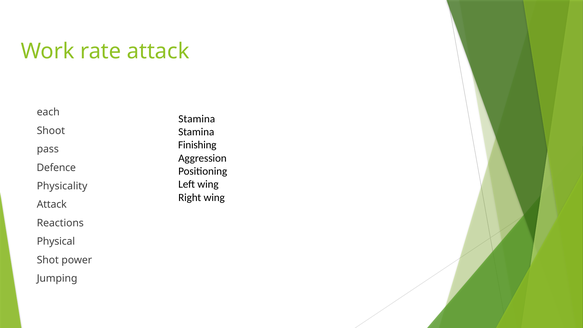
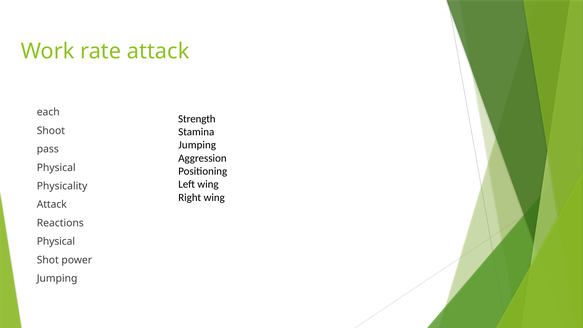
Stamina: Stamina -> Strength (197, 119)
Finishing: Finishing -> Jumping (197, 145)
Defence: Defence -> Physical (56, 168)
